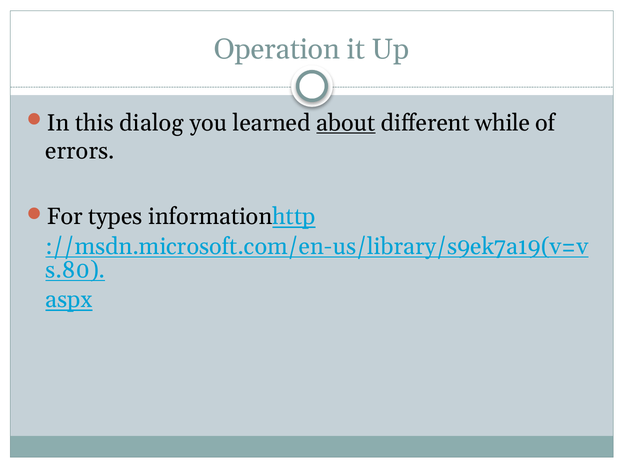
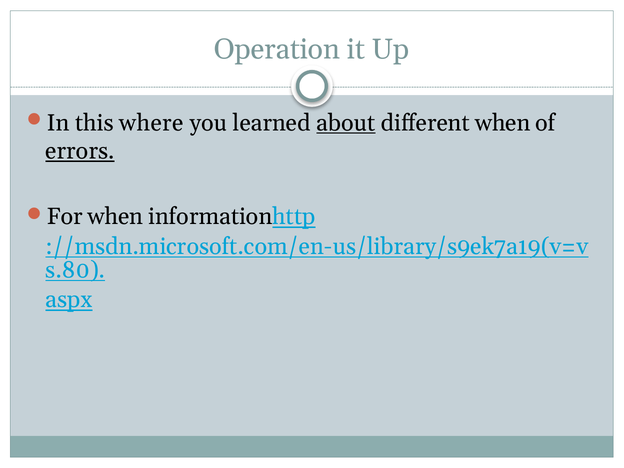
dialog: dialog -> where (151, 123)
different while: while -> when (503, 123)
errors underline: none -> present (80, 151)
For types: types -> when (116, 217)
